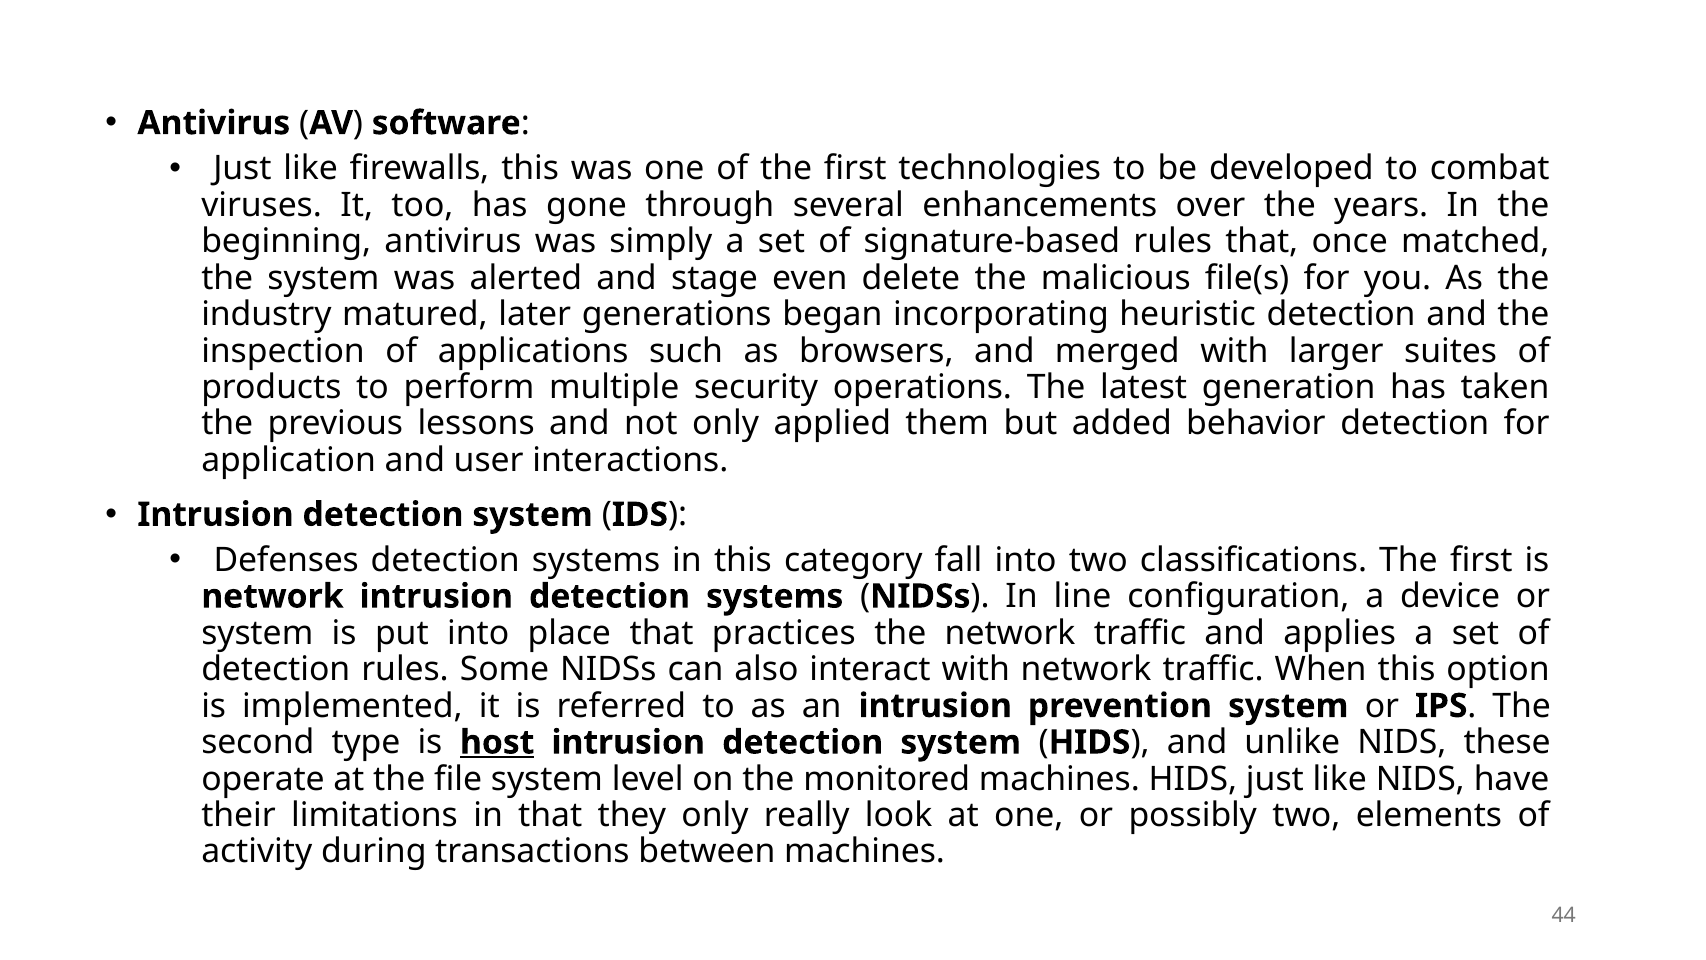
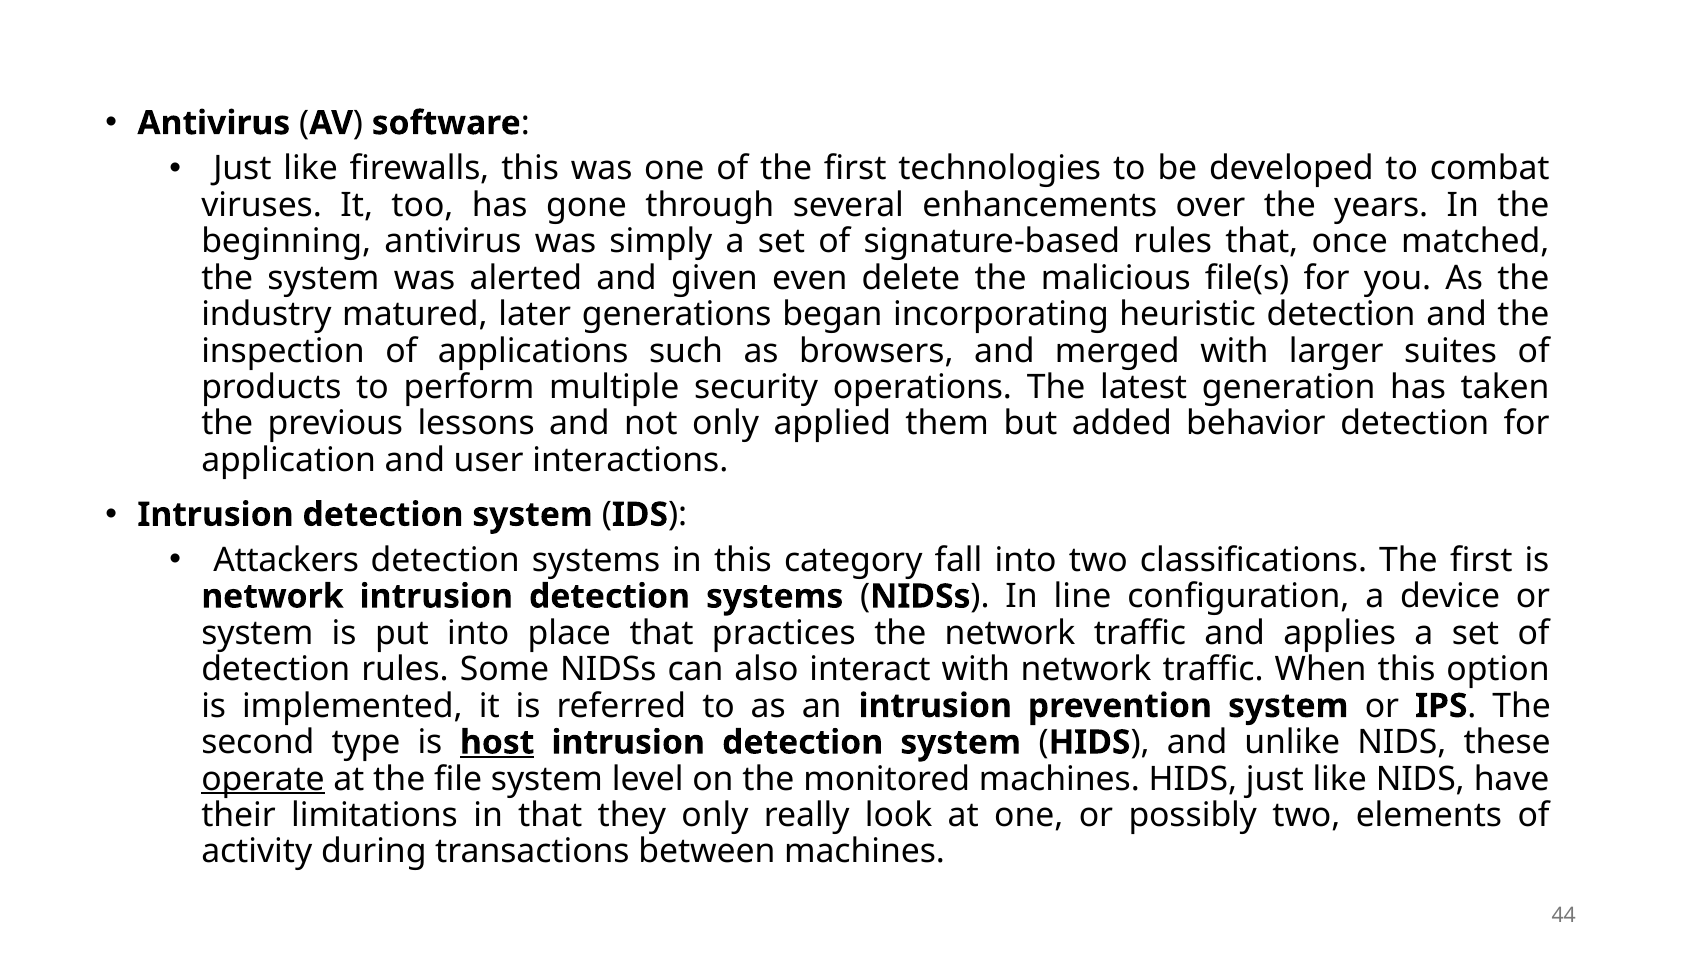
stage: stage -> given (714, 278)
Defenses: Defenses -> Attackers (286, 560)
operate underline: none -> present (263, 779)
